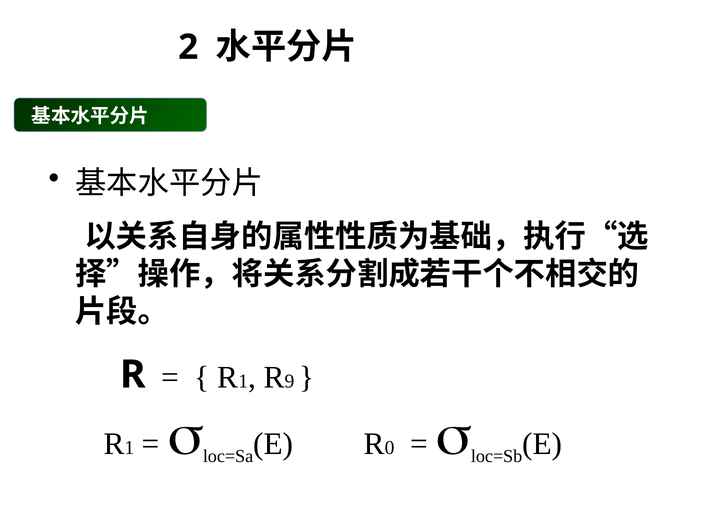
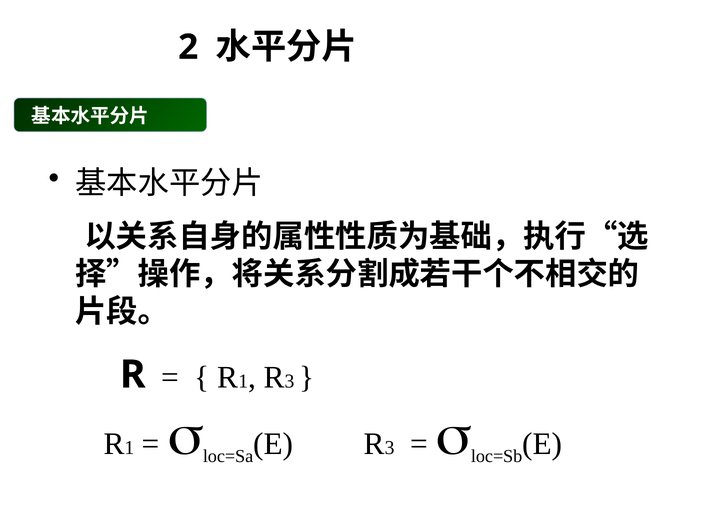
9: 9 -> 3 (289, 381)
0: 0 -> 3 (390, 447)
